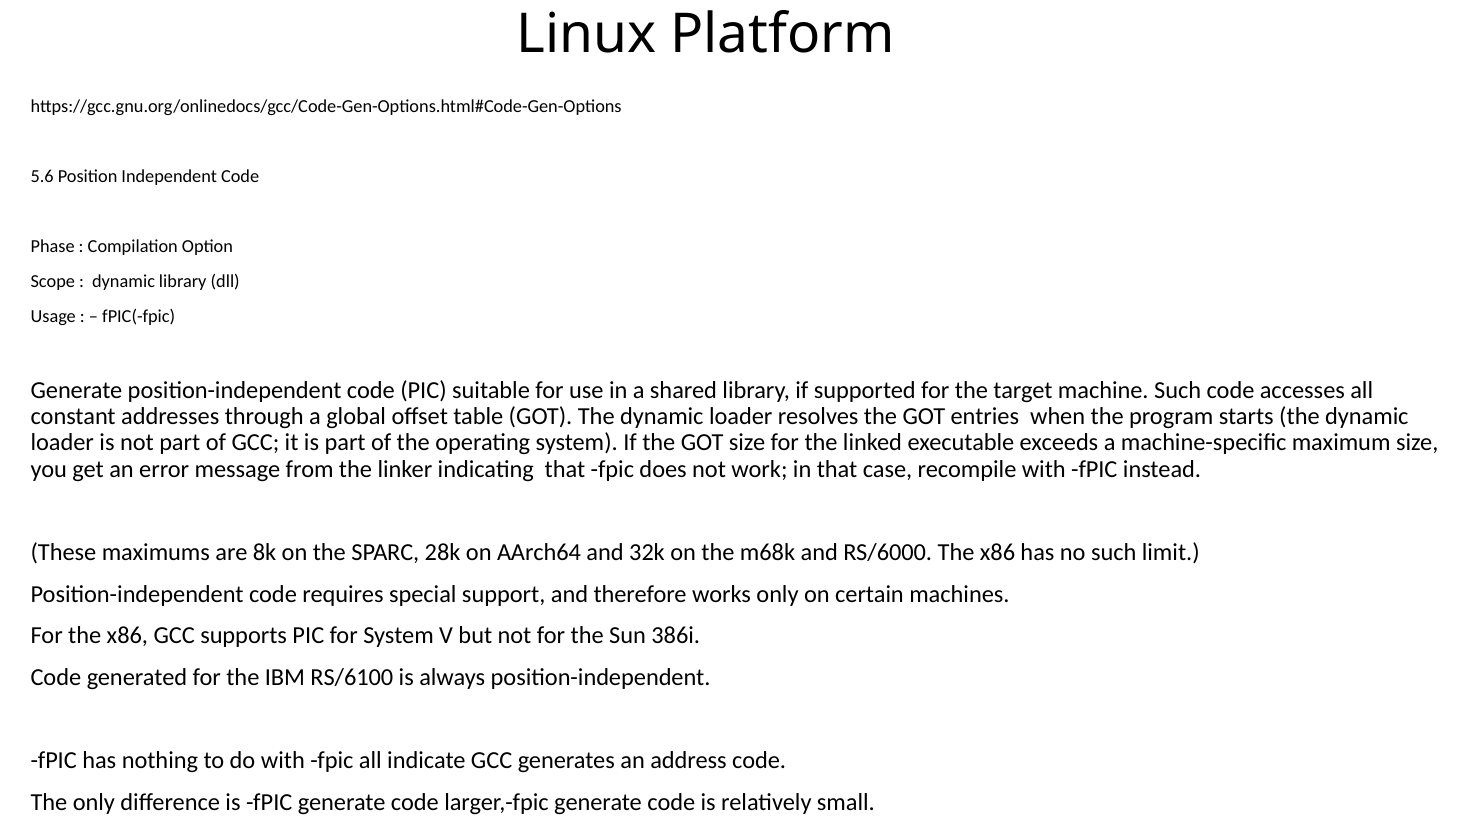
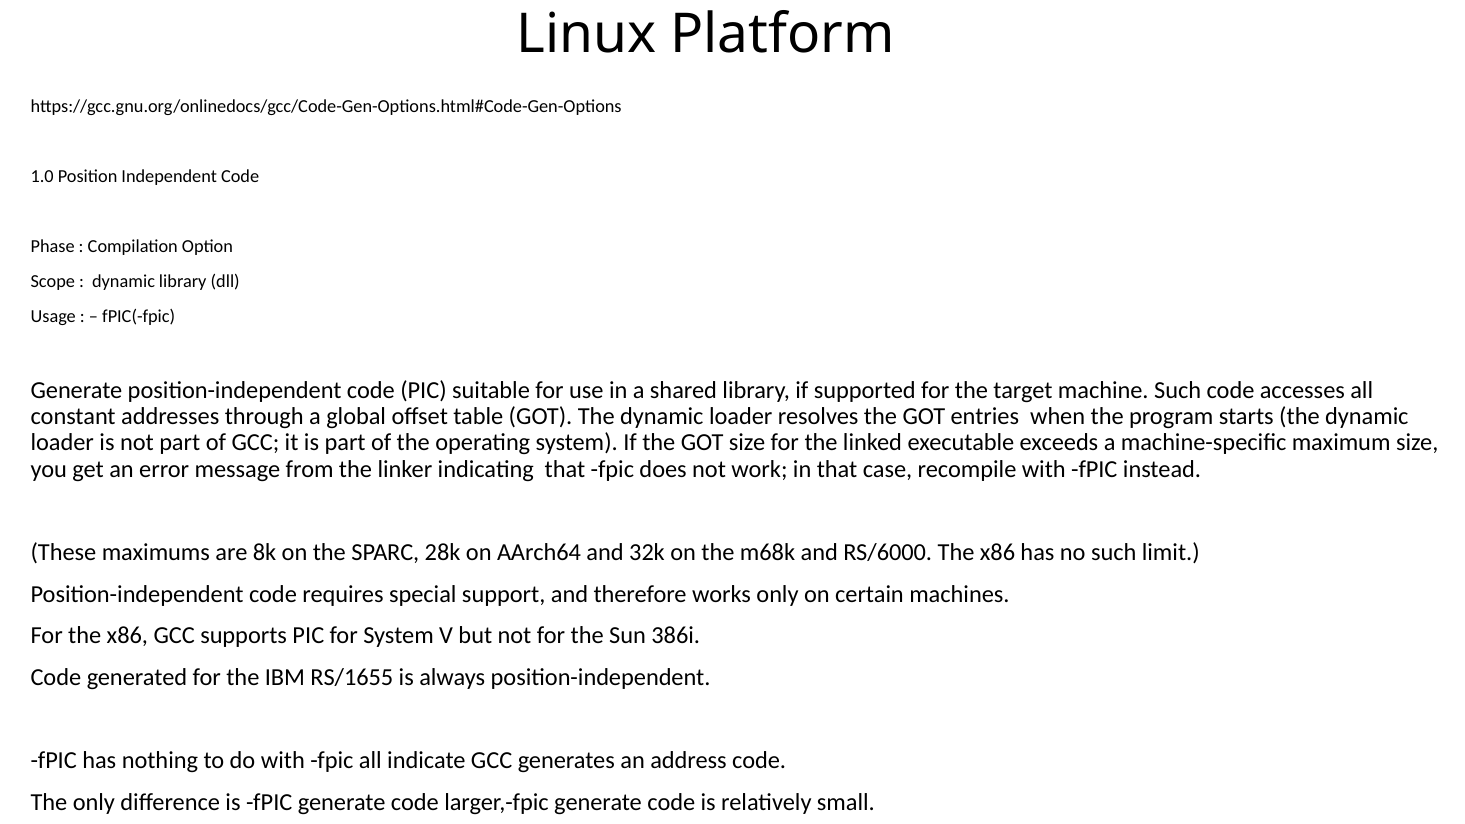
5.6: 5.6 -> 1.0 (42, 177)
RS/6100: RS/6100 -> RS/1655 (352, 677)
